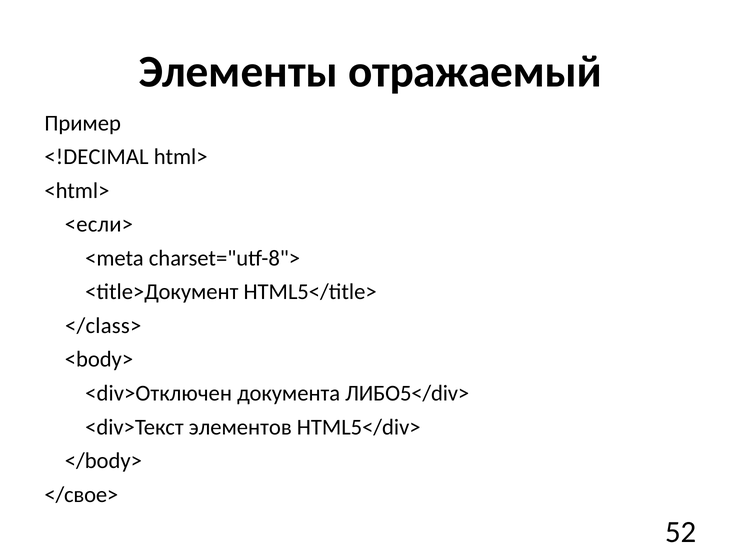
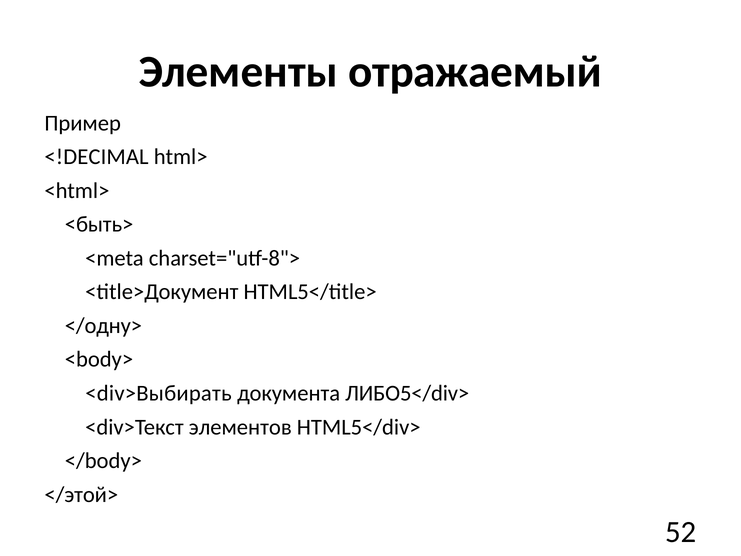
<если>: <если> -> <быть> (99, 224)
</class>: </class> -> </одну> (103, 326)
<div>Отключен: <div>Отключен -> <div>Выбирать (159, 393)
</свое>: </свое> -> </этой> (81, 494)
